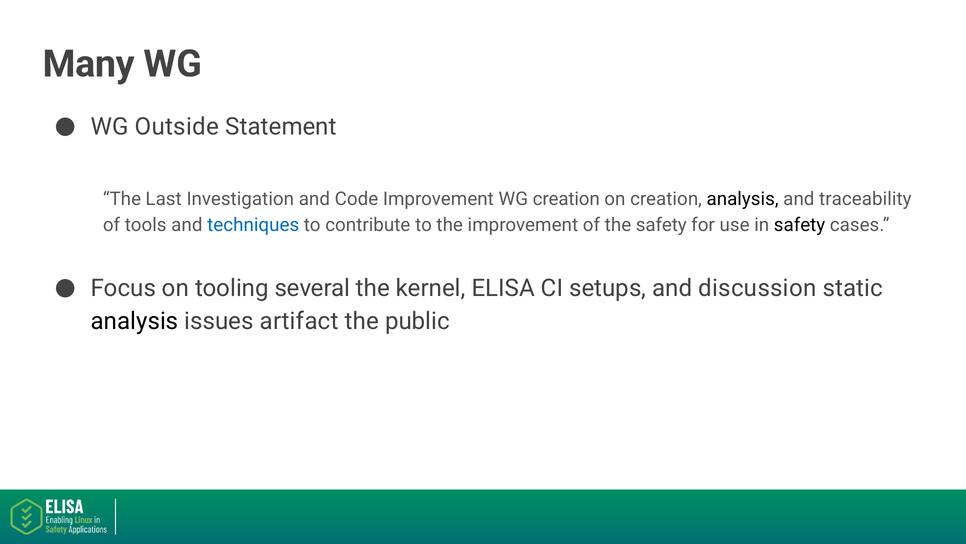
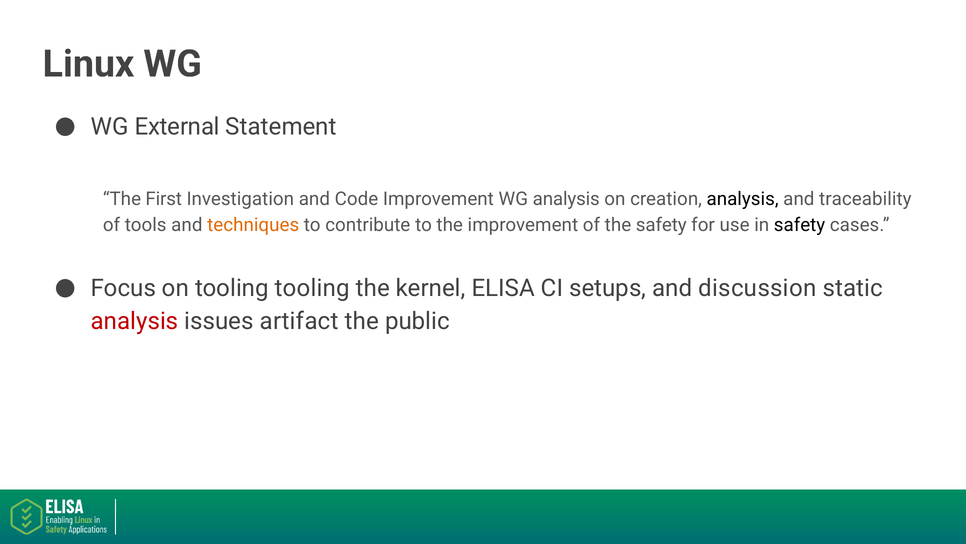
Many: Many -> Linux (88, 64)
Outside: Outside -> External (177, 127)
Last: Last -> First (164, 199)
WG creation: creation -> analysis (566, 199)
techniques colour: blue -> orange (253, 225)
tooling several: several -> tooling (312, 288)
analysis colour: black -> red (135, 321)
